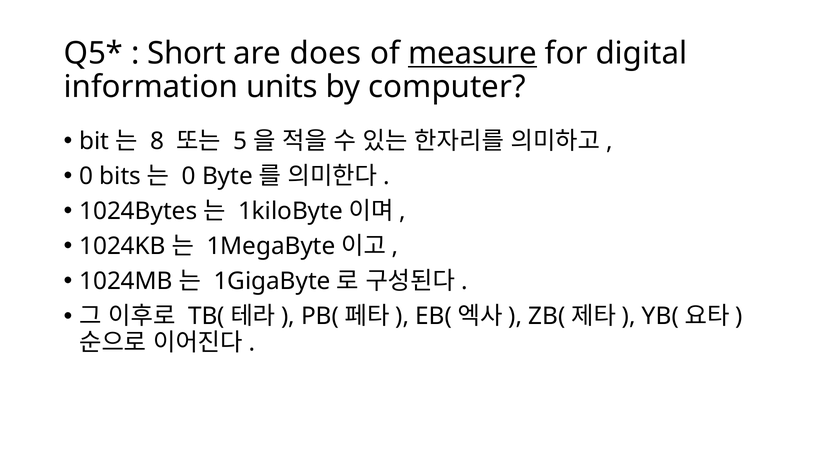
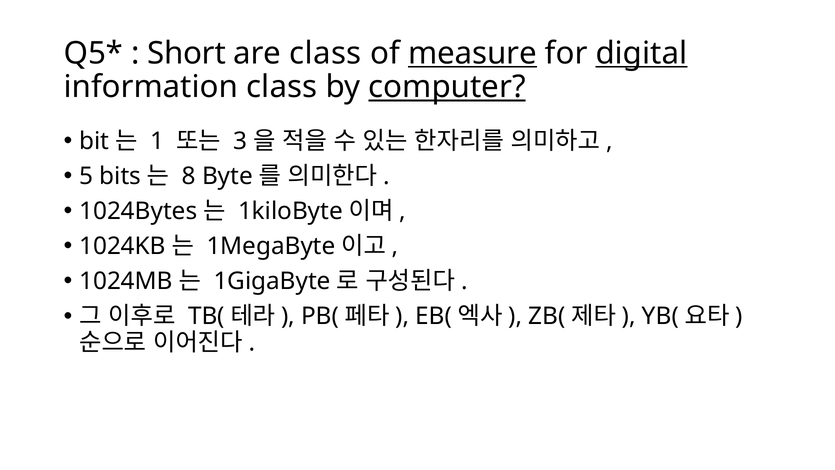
are does: does -> class (325, 53)
digital underline: none -> present (641, 53)
information units: units -> class (282, 87)
computer underline: none -> present (447, 87)
8: 8 -> 1 (157, 141)
5: 5 -> 3 (240, 141)
0: 0 -> 5 (86, 176)
0: 0 -> 8 (189, 176)
